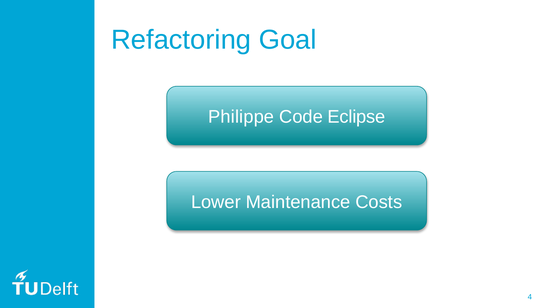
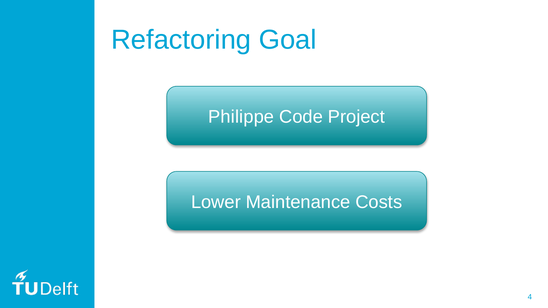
Eclipse: Eclipse -> Project (356, 117)
